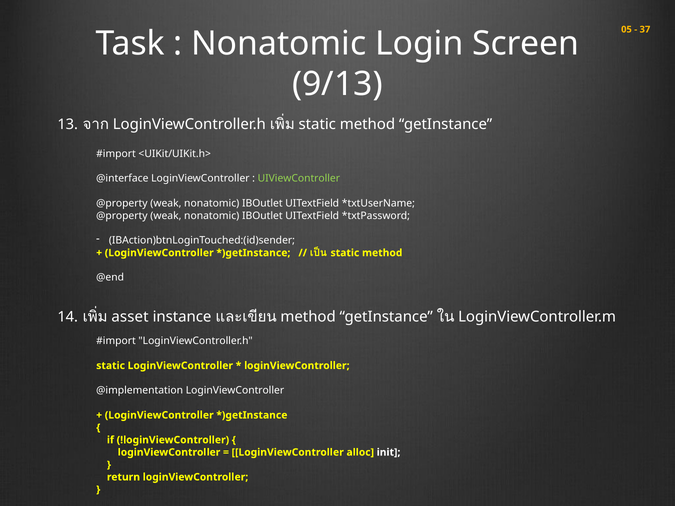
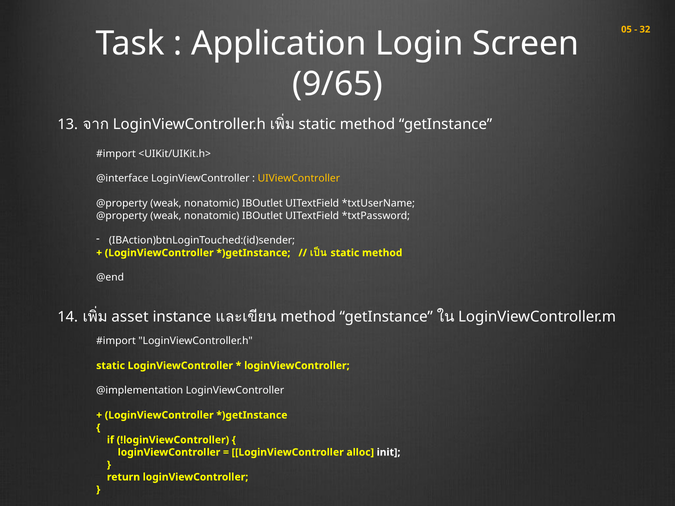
37: 37 -> 32 (645, 29)
Nonatomic: Nonatomic -> Application (279, 44)
9/13: 9/13 -> 9/65 (337, 84)
UIViewController colour: light green -> yellow (299, 179)
